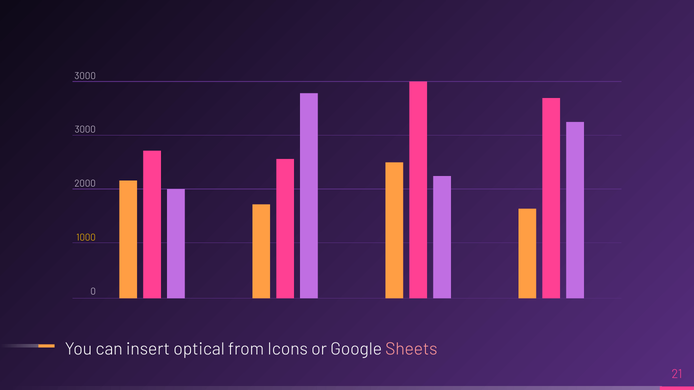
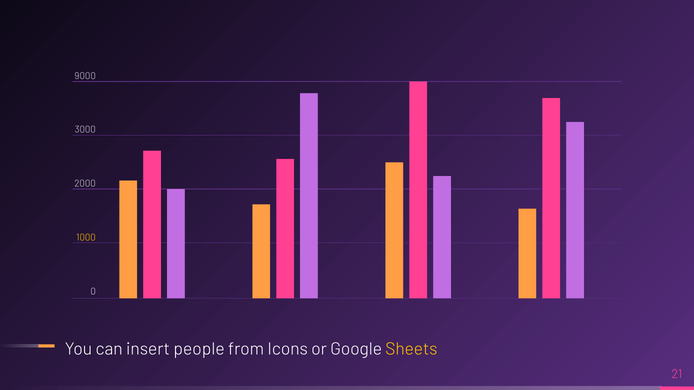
3000: 3000 -> 9000 (85, 76)
optical: optical -> people (199, 349)
Sheets colour: pink -> yellow (411, 349)
